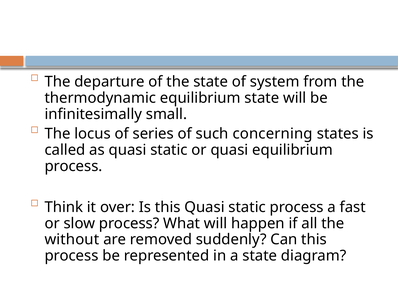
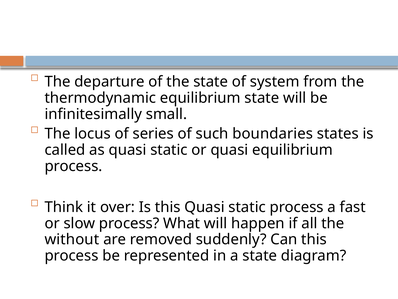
concerning: concerning -> boundaries (273, 134)
